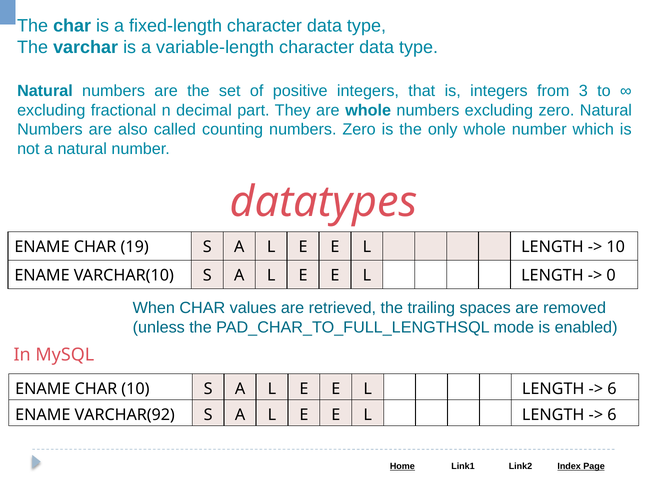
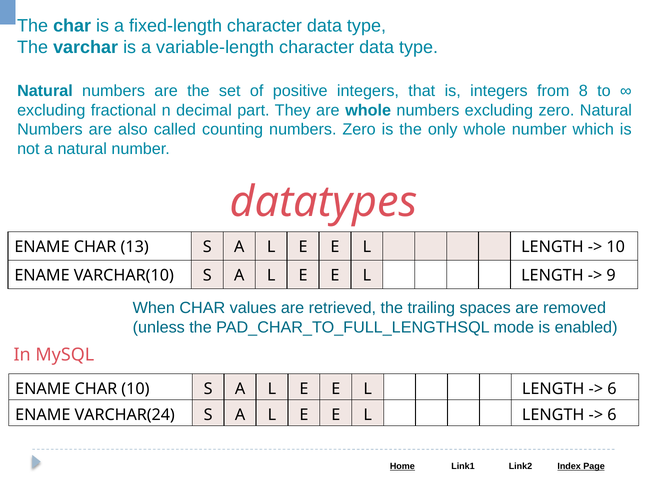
3: 3 -> 8 (583, 91)
19: 19 -> 13 (135, 247)
0: 0 -> 9 (611, 275)
VARCHAR(92: VARCHAR(92 -> VARCHAR(24 (125, 415)
